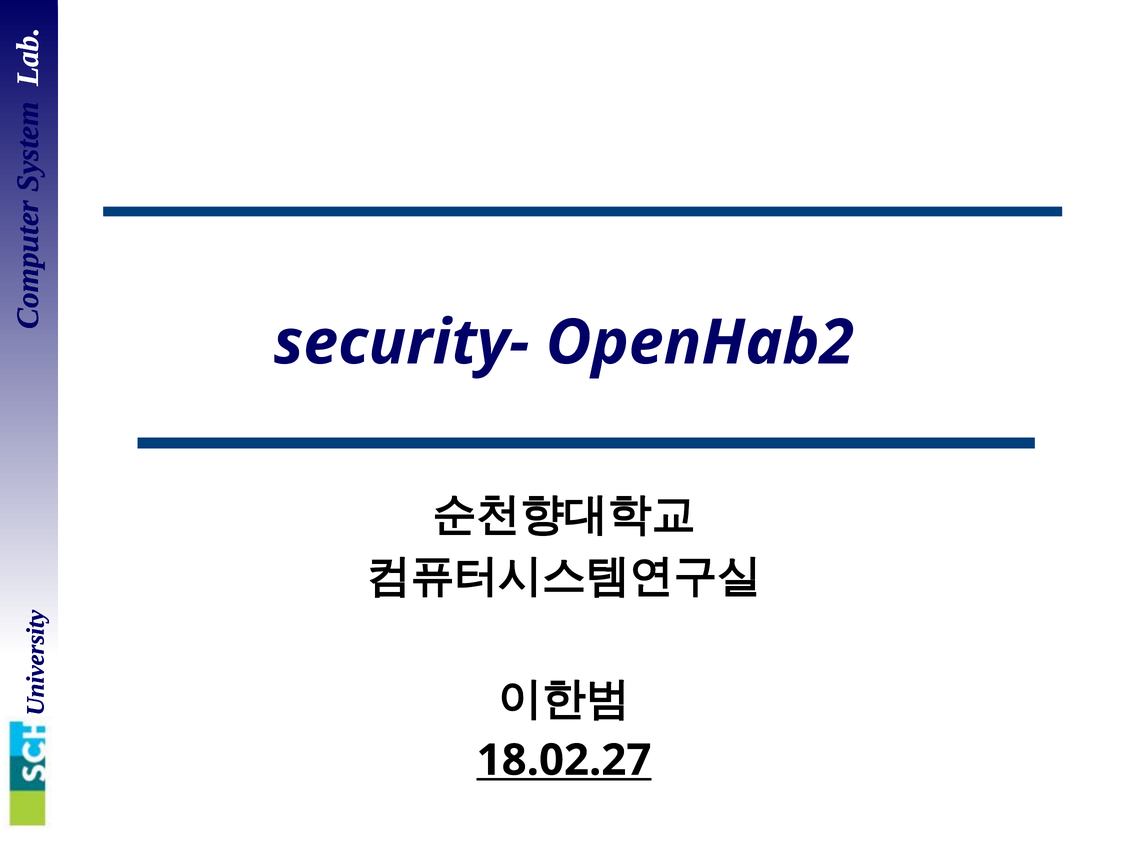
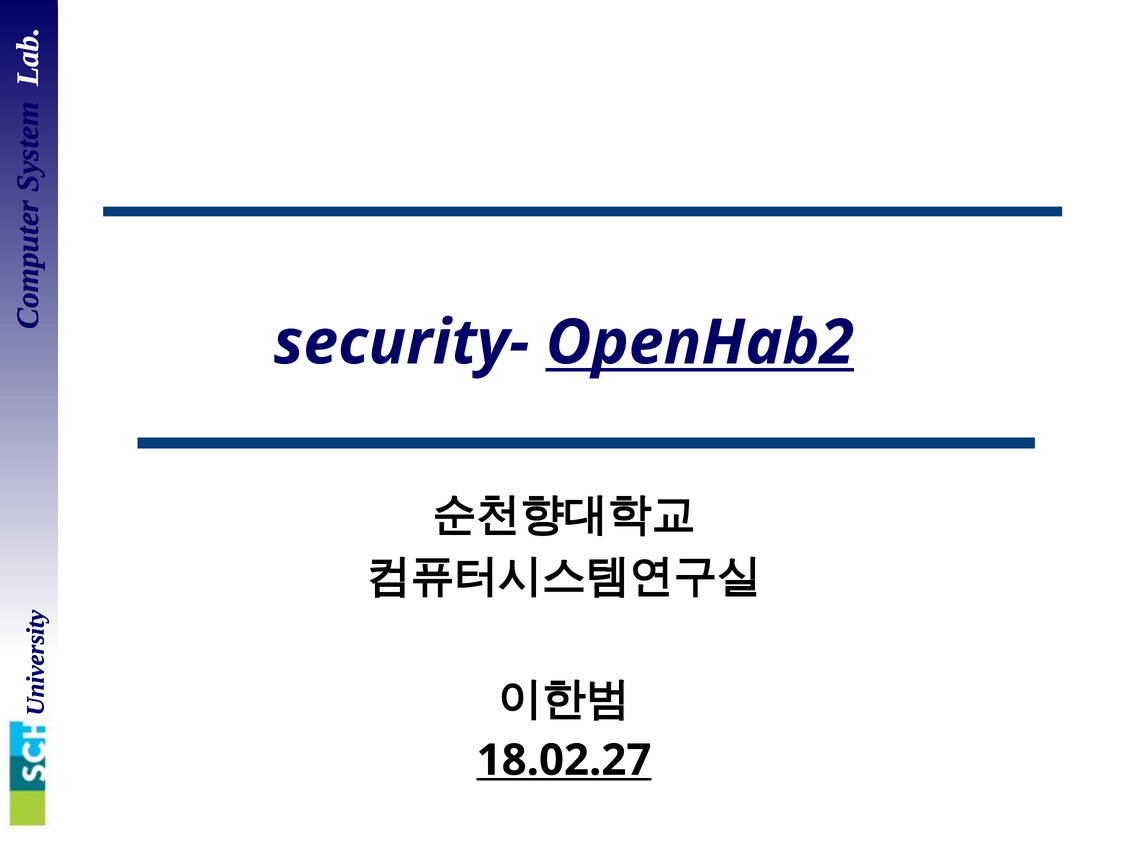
OpenHab2 underline: none -> present (700, 343)
